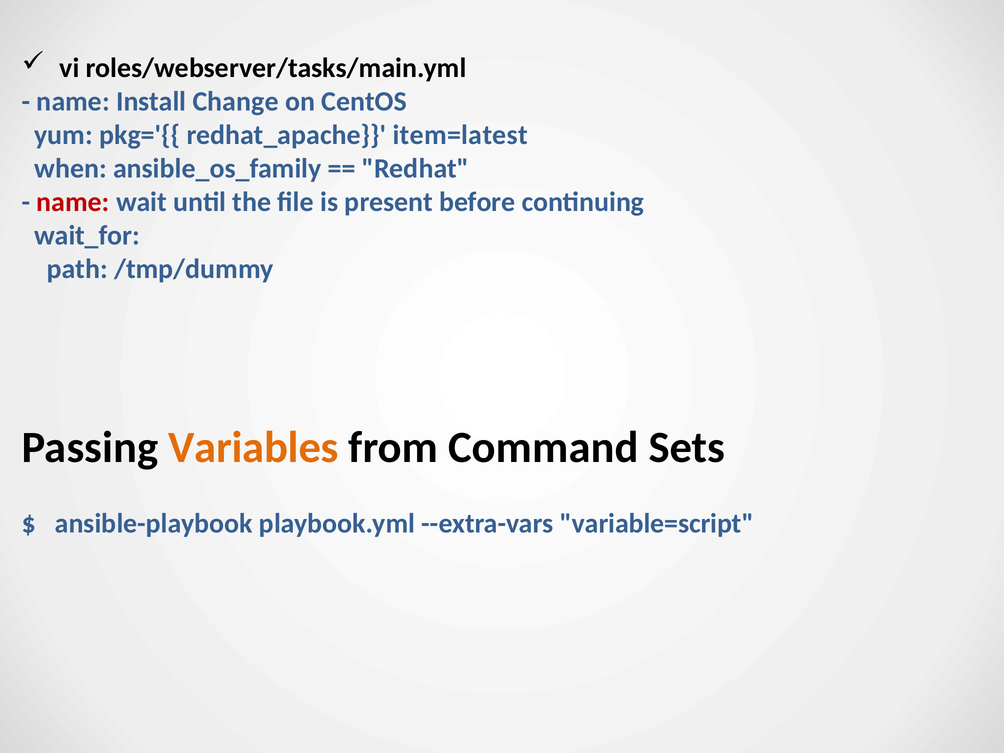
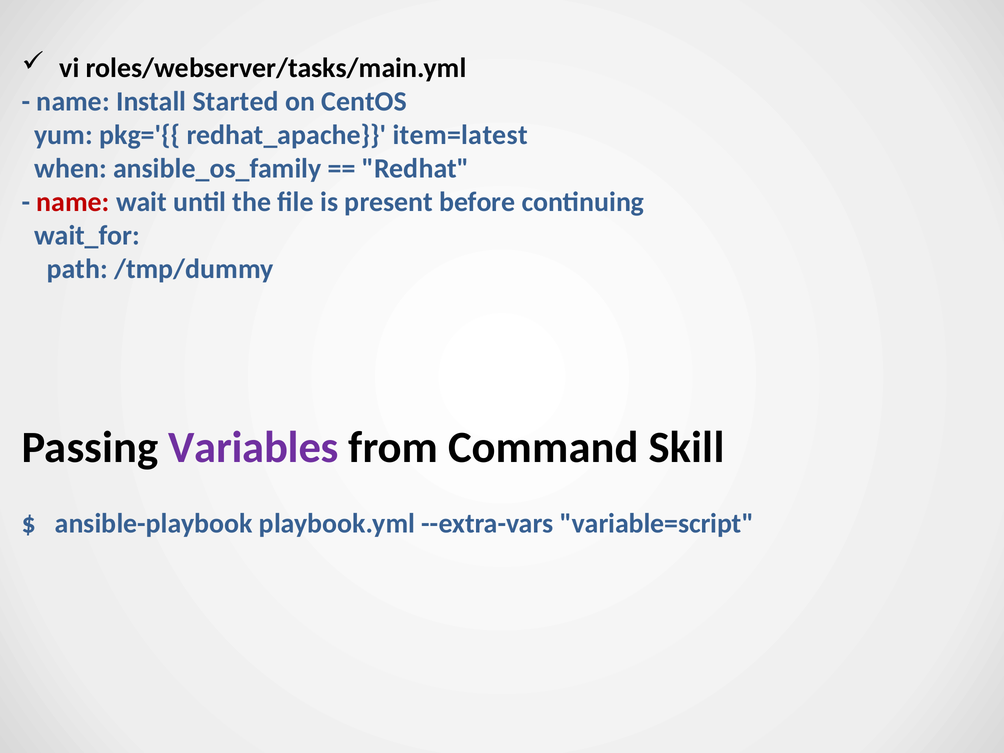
Change: Change -> Started (236, 102)
Variables colour: orange -> purple (253, 448)
Sets: Sets -> Skill (687, 448)
